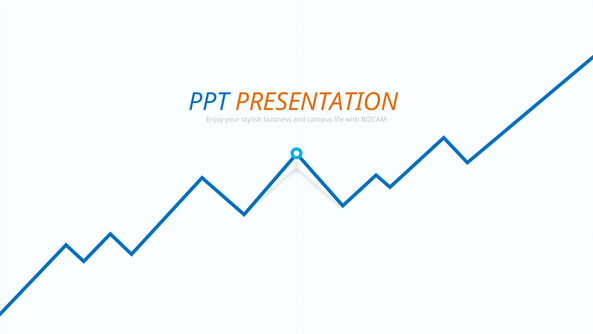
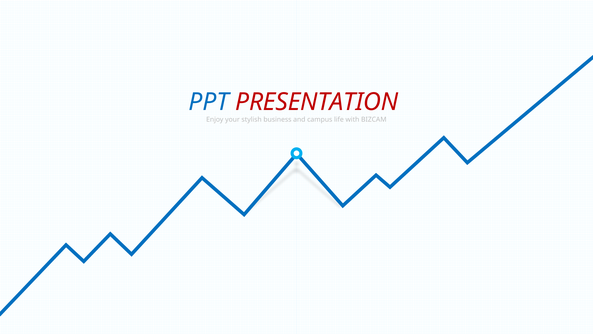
PRESENTATION colour: orange -> red (317, 102)
